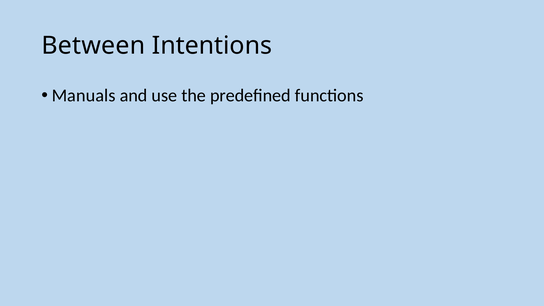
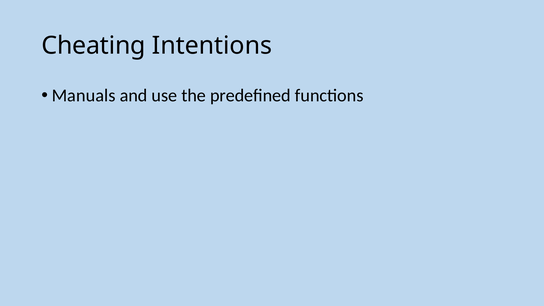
Between: Between -> Cheating (94, 46)
